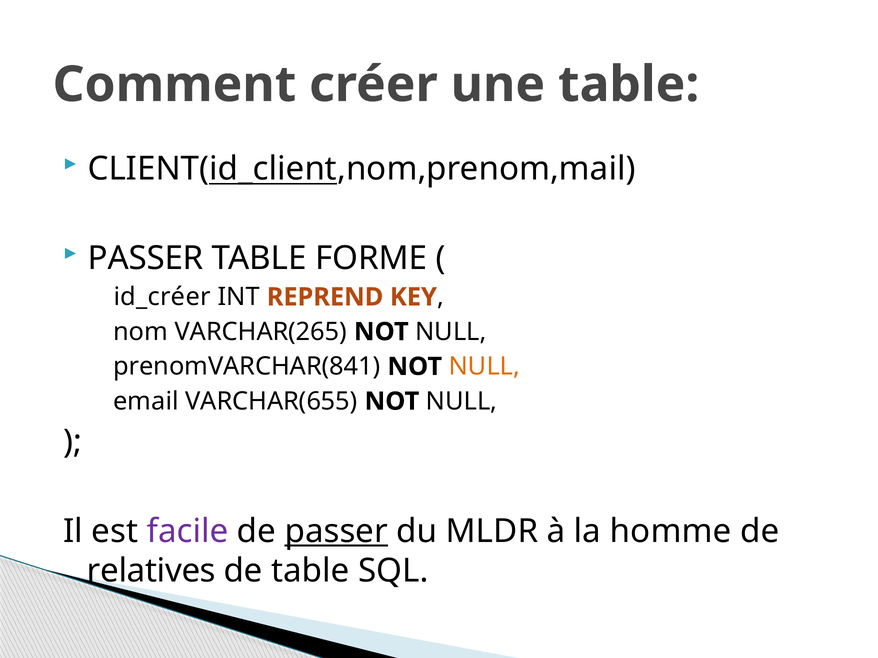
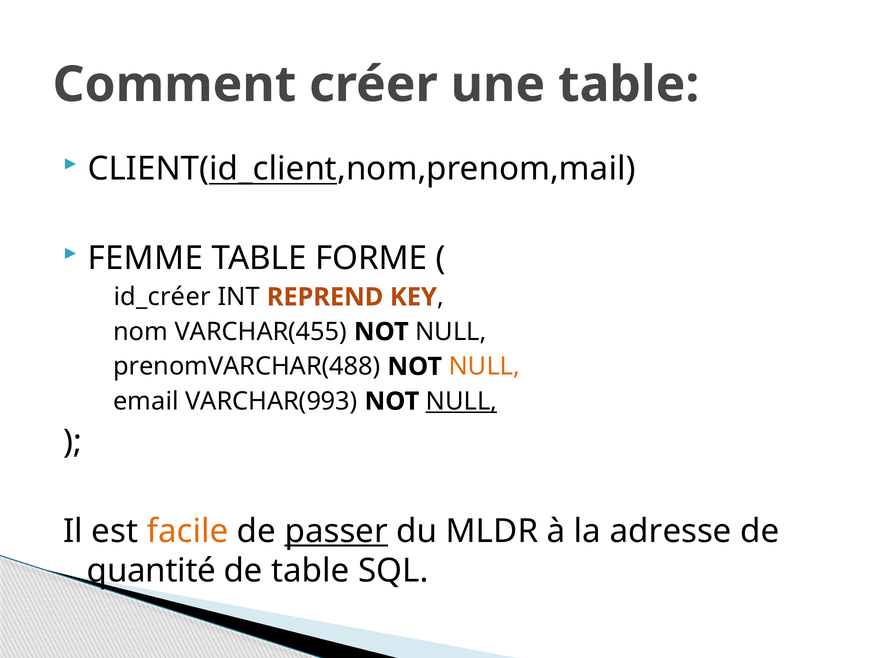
PASSER: PASSER -> FEMME (145, 258)
VARCHAR(265: VARCHAR(265 -> VARCHAR(455 (261, 332)
prenomVARCHAR(841: prenomVARCHAR(841 -> prenomVARCHAR(488 (247, 367)
VARCHAR(655: VARCHAR(655 -> VARCHAR(993 (271, 402)
NULL underline: none -> present (461, 402)
facile colour: purple -> orange (188, 532)
homme: homme -> adresse (671, 532)
relatives: relatives -> quantité (151, 571)
